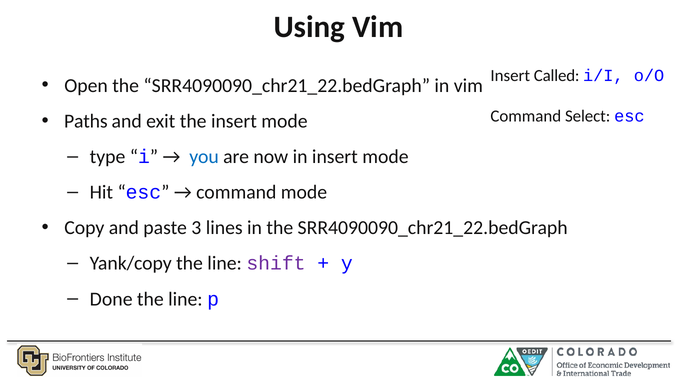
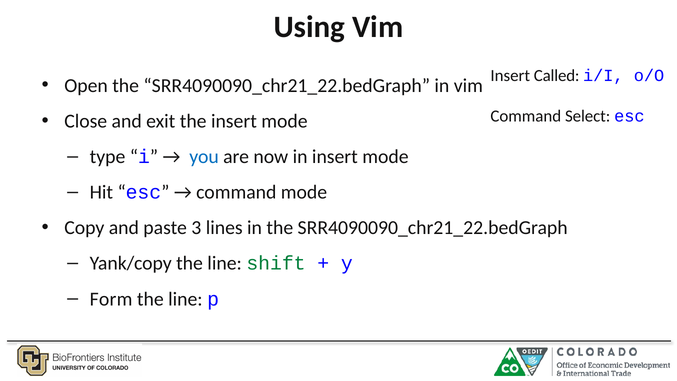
Paths: Paths -> Close (86, 121)
shift colour: purple -> green (276, 263)
Done: Done -> Form (111, 299)
